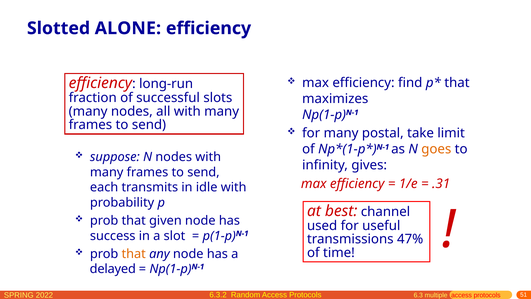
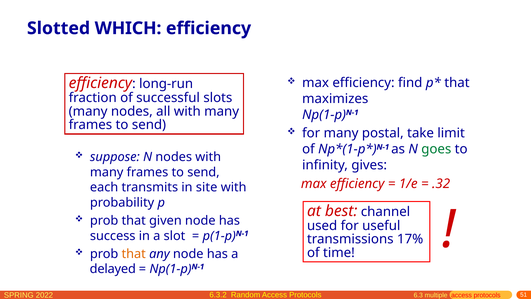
ALONE: ALONE -> WHICH (128, 28)
goes colour: orange -> green (436, 149)
.31: .31 -> .32 (441, 184)
idle: idle -> site (207, 187)
47%: 47% -> 17% (410, 239)
